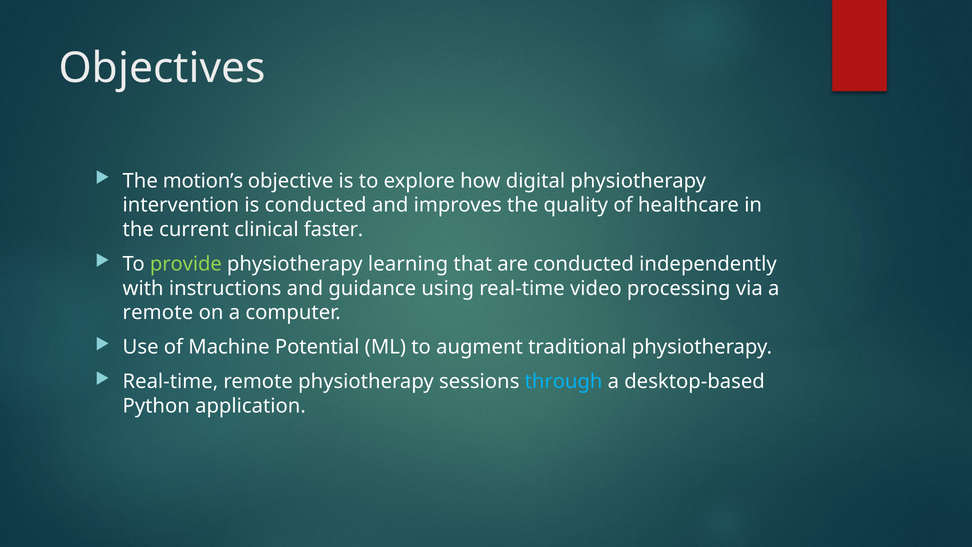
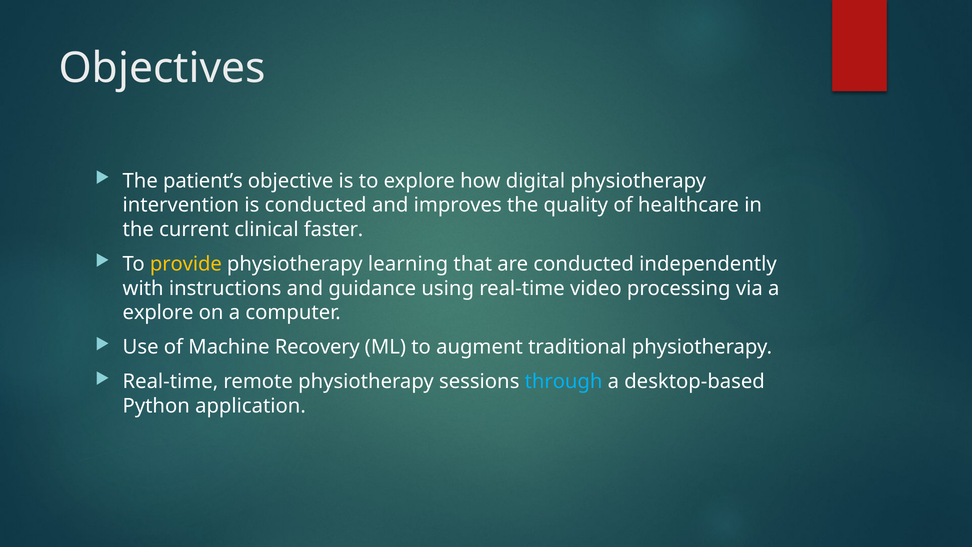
motion’s: motion’s -> patient’s (203, 181)
provide colour: light green -> yellow (186, 264)
remote: remote -> explore (158, 313)
Potential: Potential -> Recovery (317, 347)
